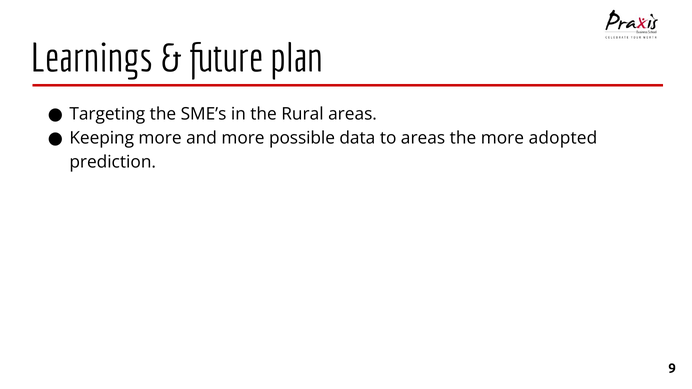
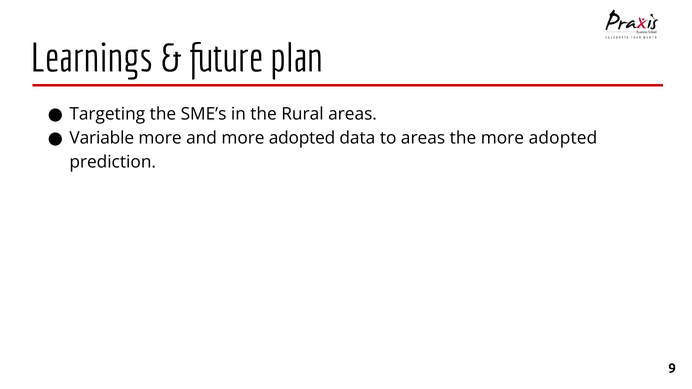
Keeping: Keeping -> Variable (102, 138)
and more possible: possible -> adopted (302, 138)
